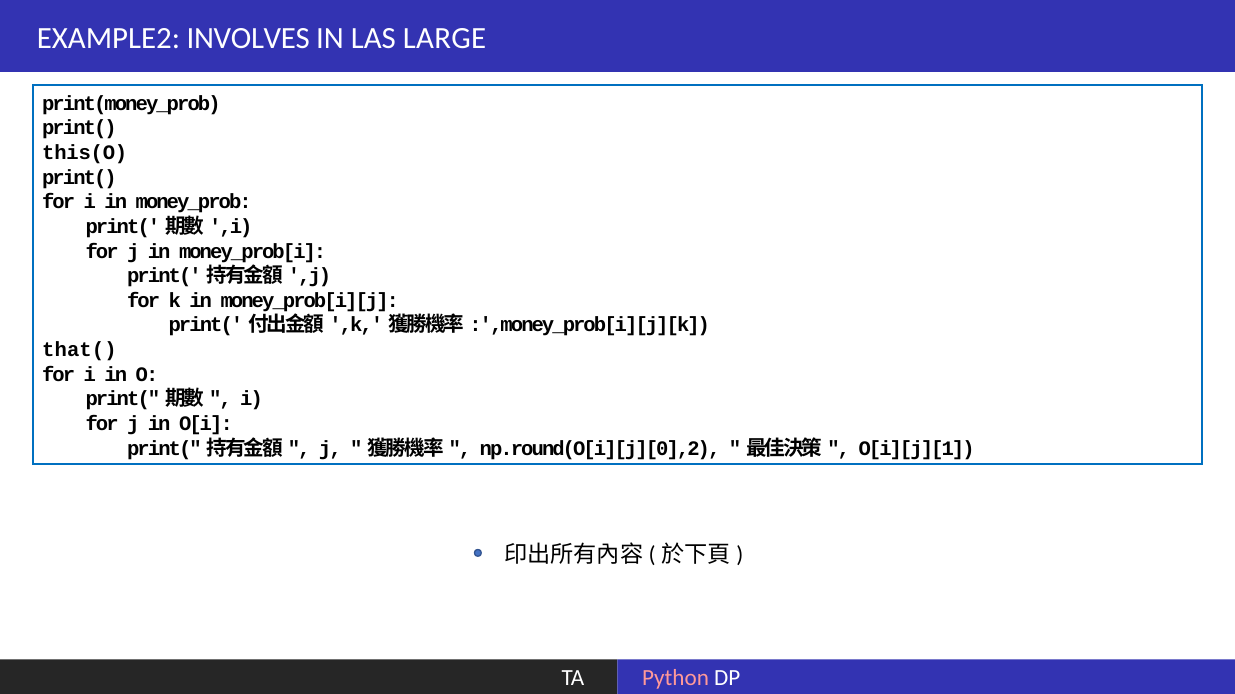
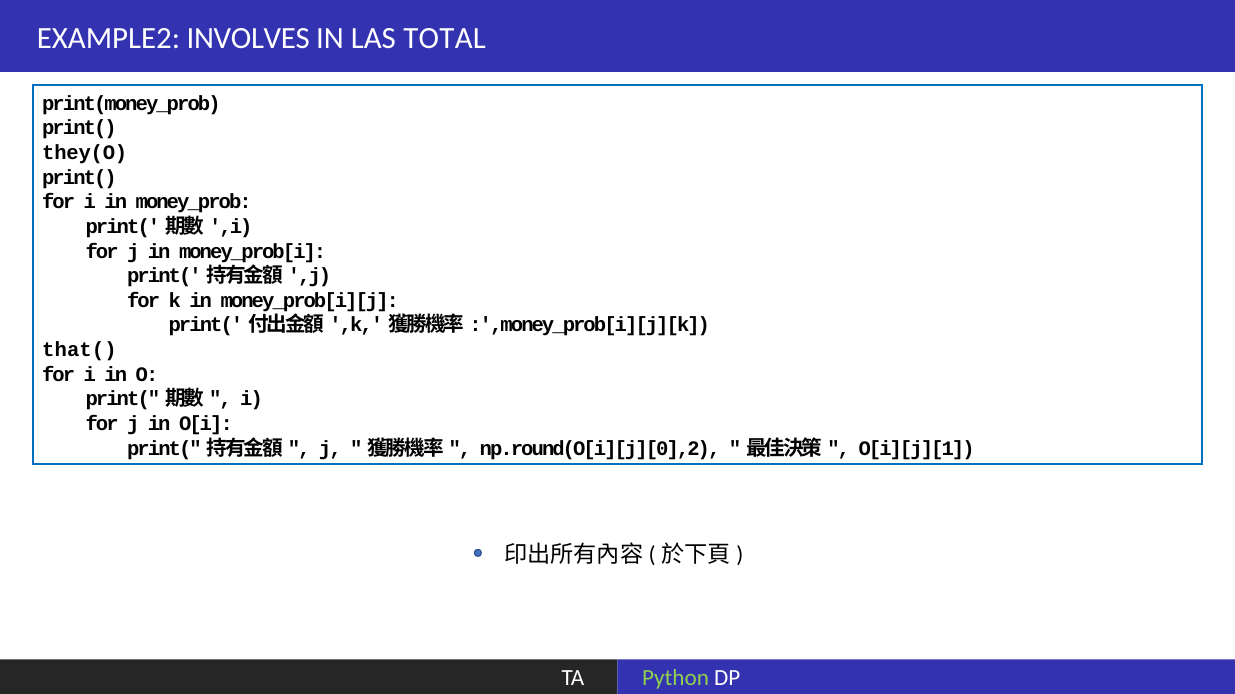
LARGE: LARGE -> TOTAL (445, 38)
this(O: this(O -> they(O (85, 153)
Python colour: pink -> light green (676, 679)
